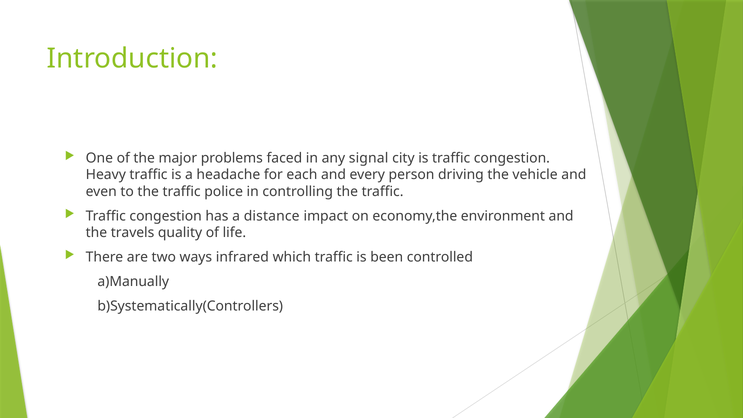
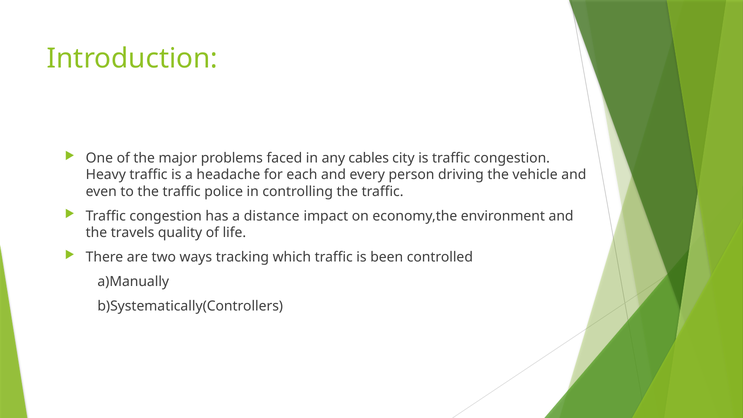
signal: signal -> cables (369, 158)
infrared: infrared -> tracking (242, 257)
